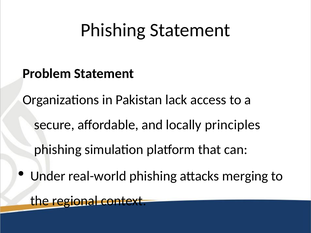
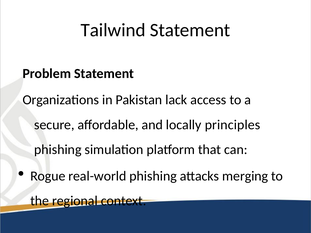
Phishing: Phishing -> Tailwind (113, 30)
Under: Under -> Rogue (48, 176)
